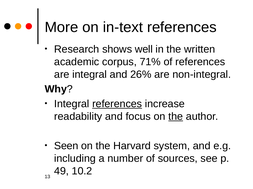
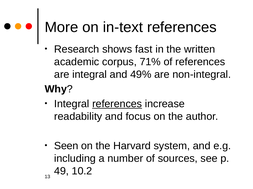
well: well -> fast (144, 49)
26%: 26% -> 49% (141, 75)
the underline: present -> none (176, 117)
